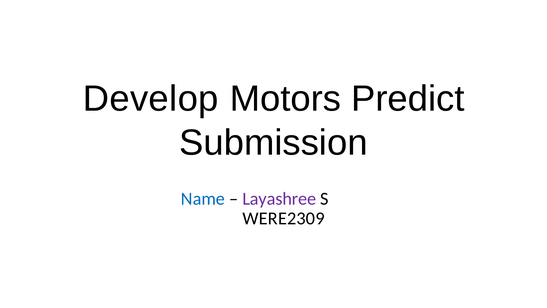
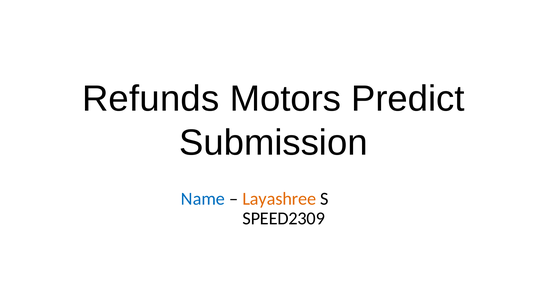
Develop: Develop -> Refunds (151, 99)
Layashree colour: purple -> orange (279, 199)
WERE2309: WERE2309 -> SPEED2309 (284, 218)
